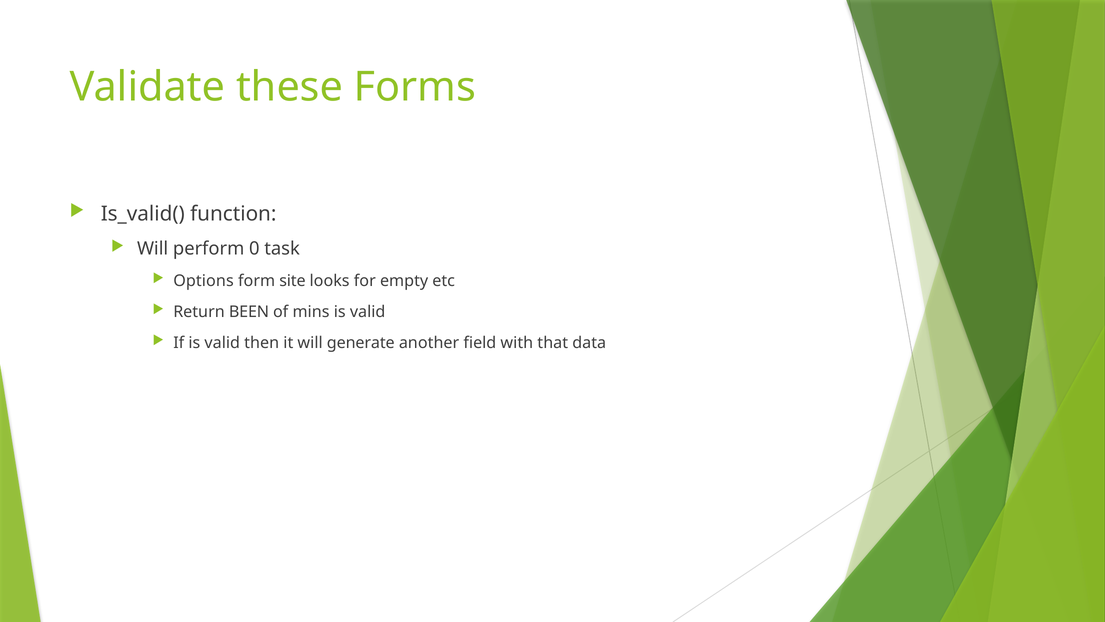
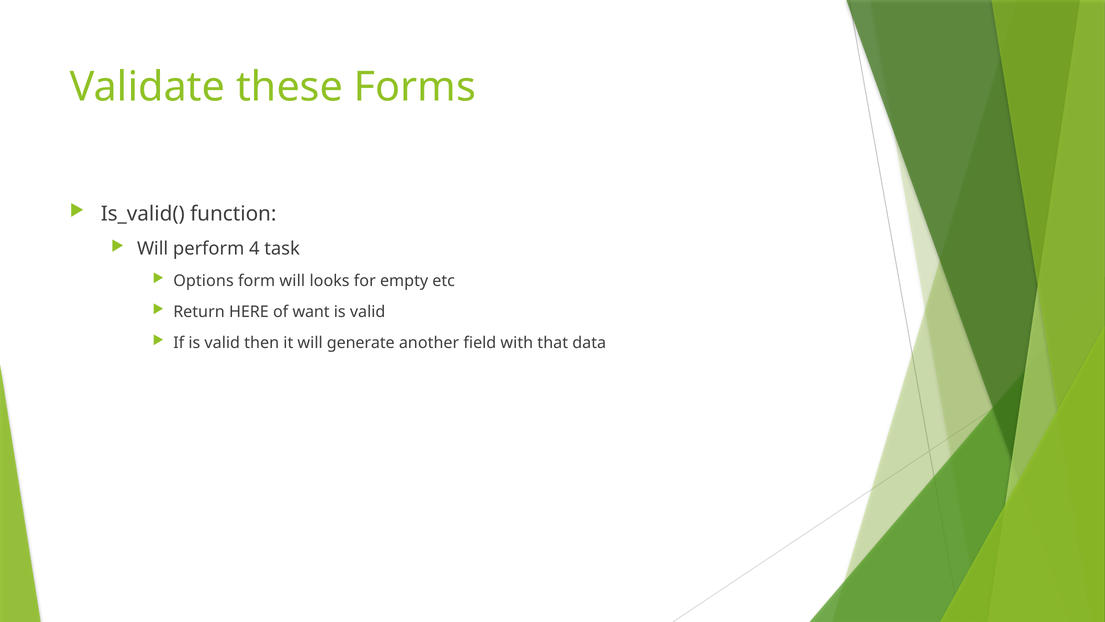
0: 0 -> 4 (254, 249)
form site: site -> will (292, 281)
BEEN: BEEN -> HERE (249, 312)
mins: mins -> want (311, 312)
